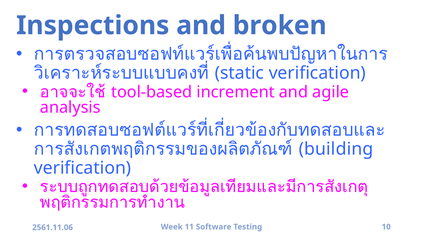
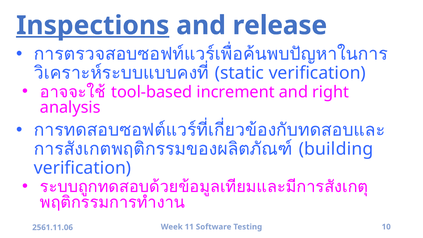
Inspections underline: none -> present (93, 25)
broken: broken -> release (280, 25)
agile: agile -> right (331, 92)
